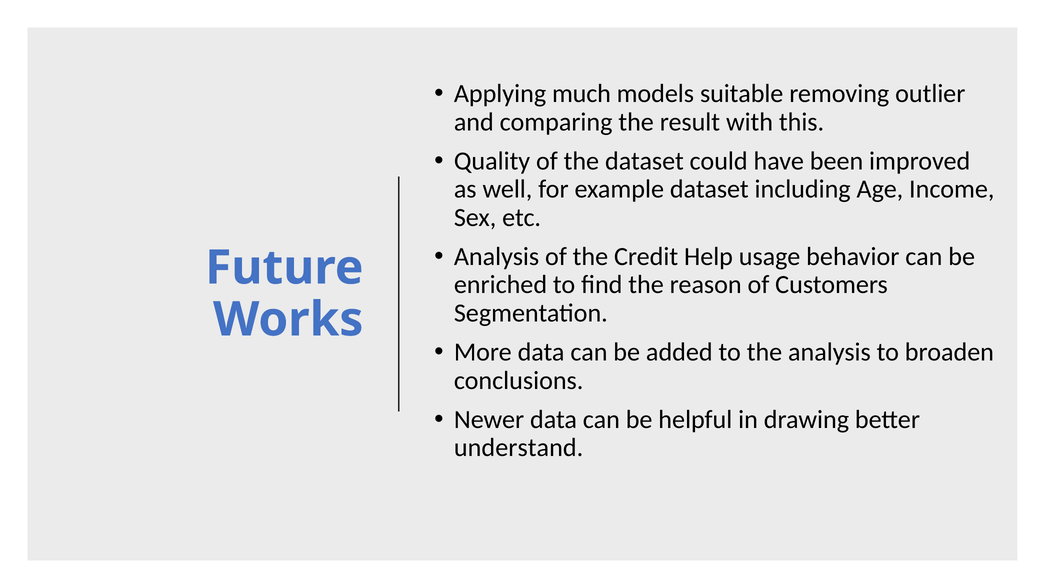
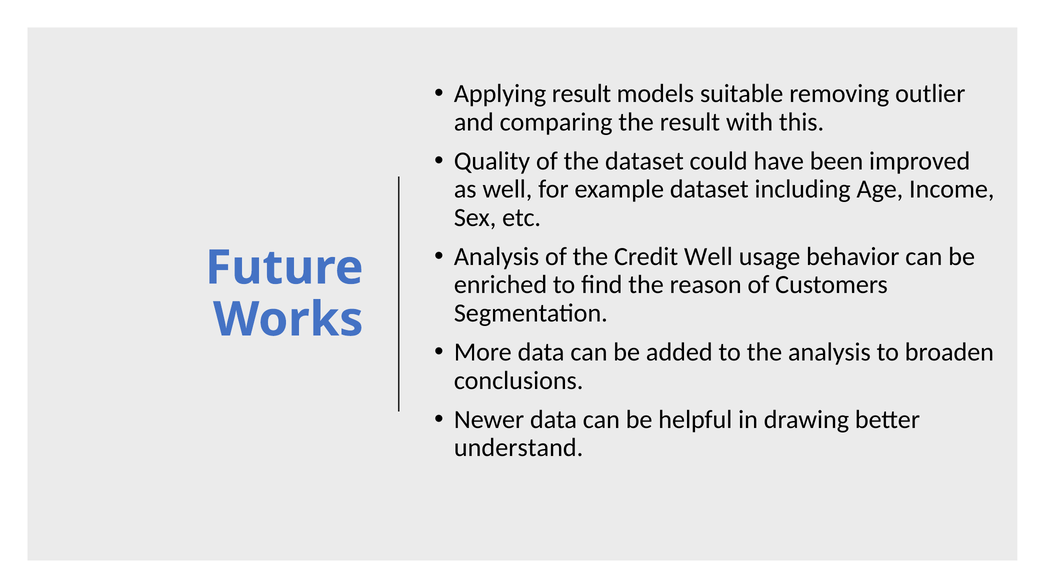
Applying much: much -> result (581, 94)
Credit Help: Help -> Well (708, 257)
